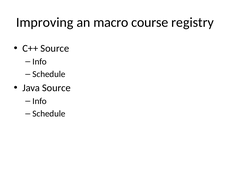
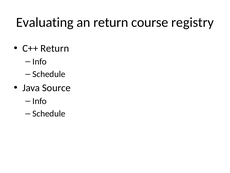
Improving: Improving -> Evaluating (45, 22)
an macro: macro -> return (111, 22)
C++ Source: Source -> Return (55, 48)
